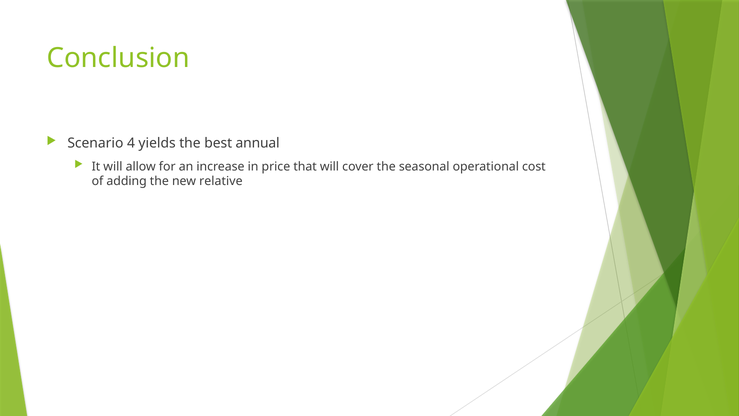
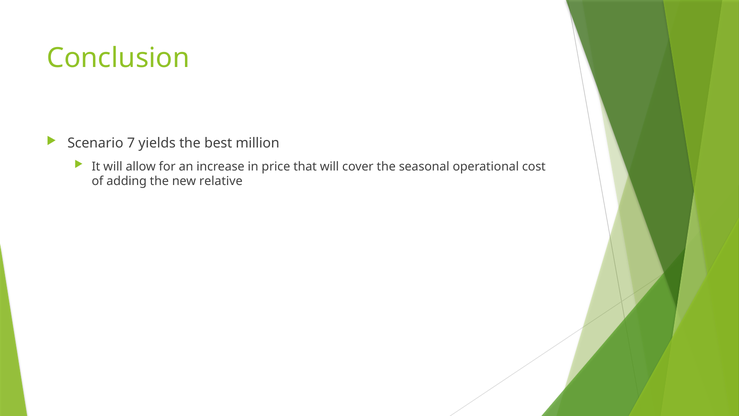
4: 4 -> 7 (131, 143)
annual: annual -> million (258, 143)
